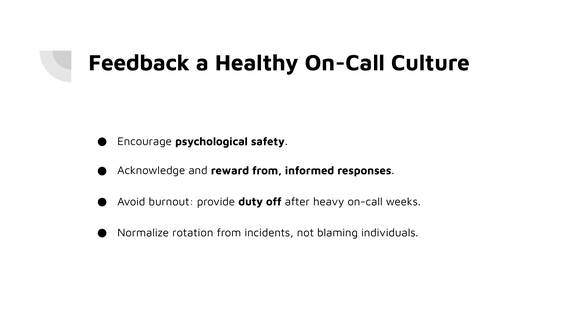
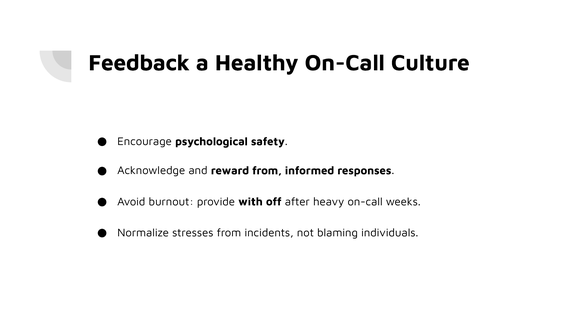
duty: duty -> with (251, 201)
rotation: rotation -> stresses (193, 232)
